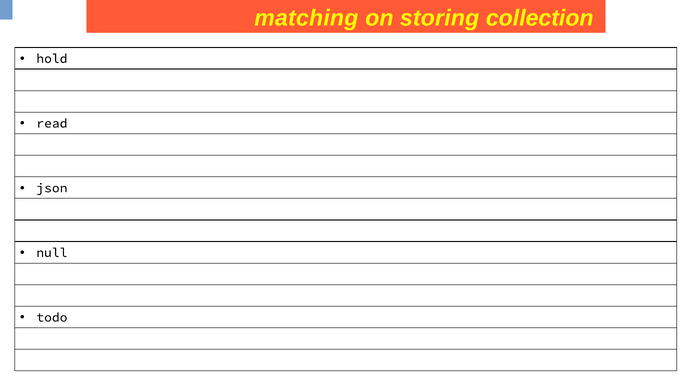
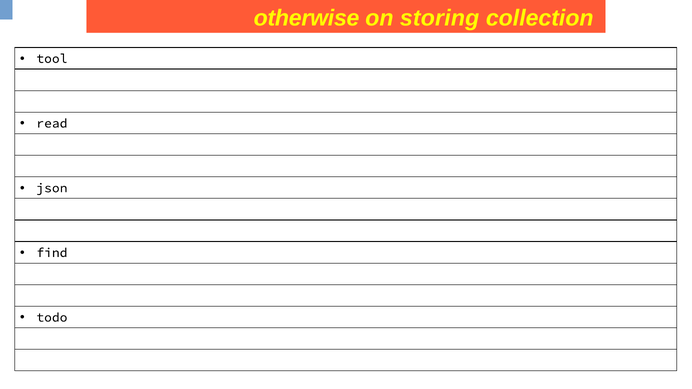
matching: matching -> otherwise (307, 18)
hold: hold -> tool (52, 59)
null: null -> find (52, 253)
